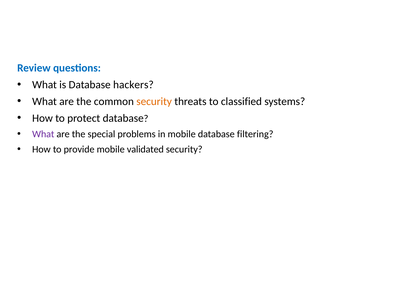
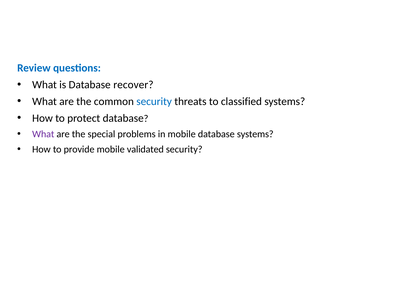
hackers: hackers -> recover (133, 85)
security colour: orange -> blue (154, 101)
database filtering: filtering -> systems (255, 134)
